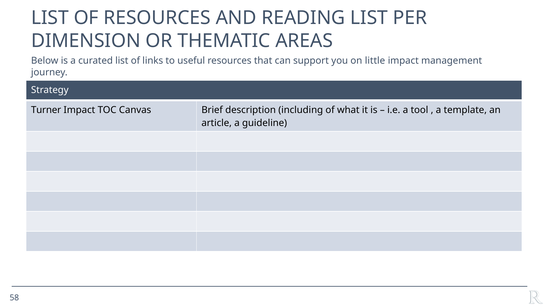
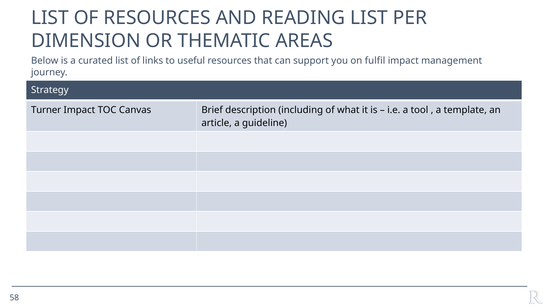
little: little -> fulfil (375, 61)
